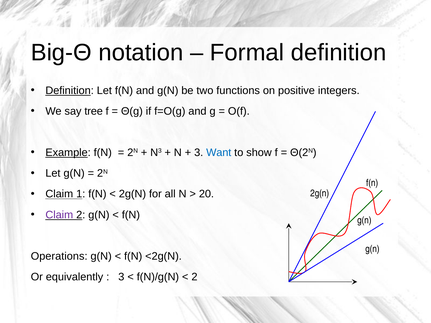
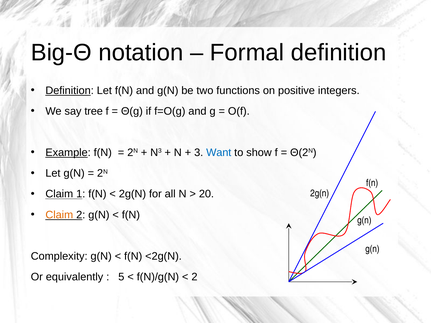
Claim colour: purple -> orange (59, 215)
Operations: Operations -> Complexity (59, 256)
3: 3 -> 5 (121, 277)
